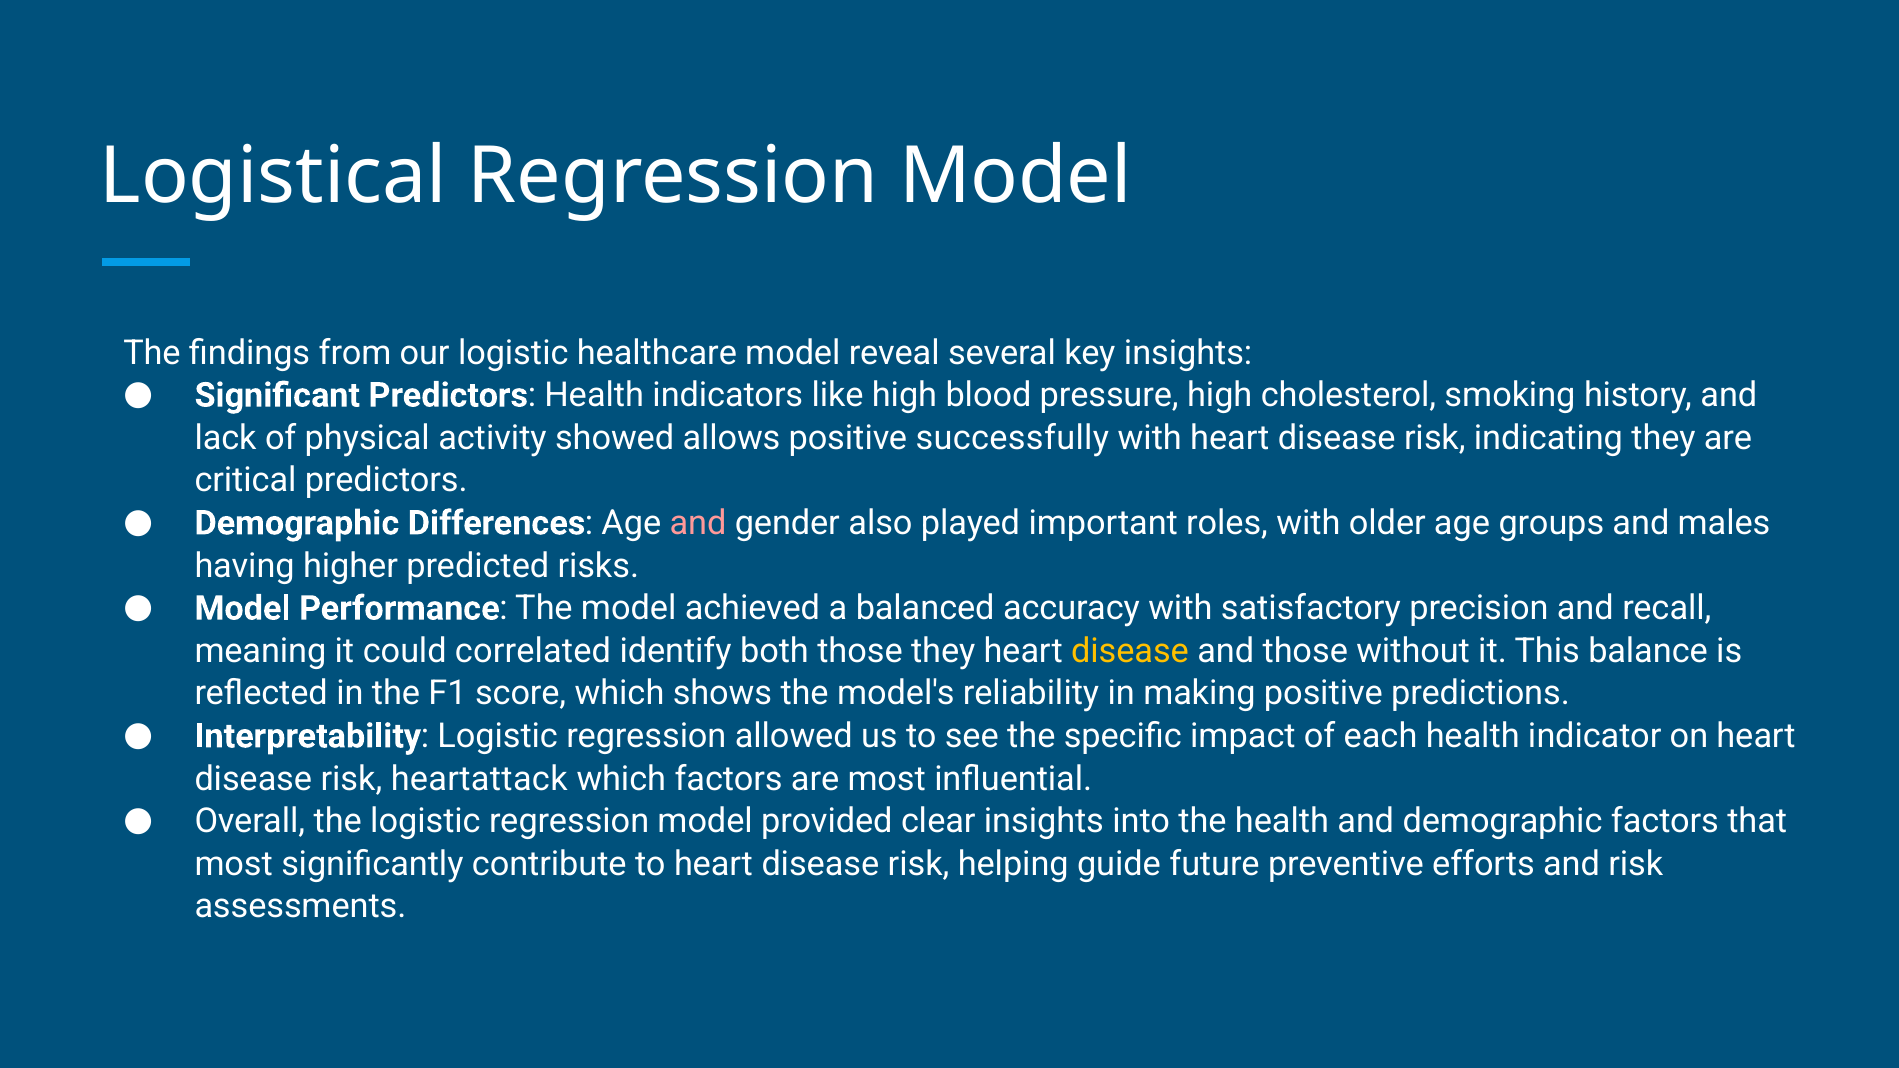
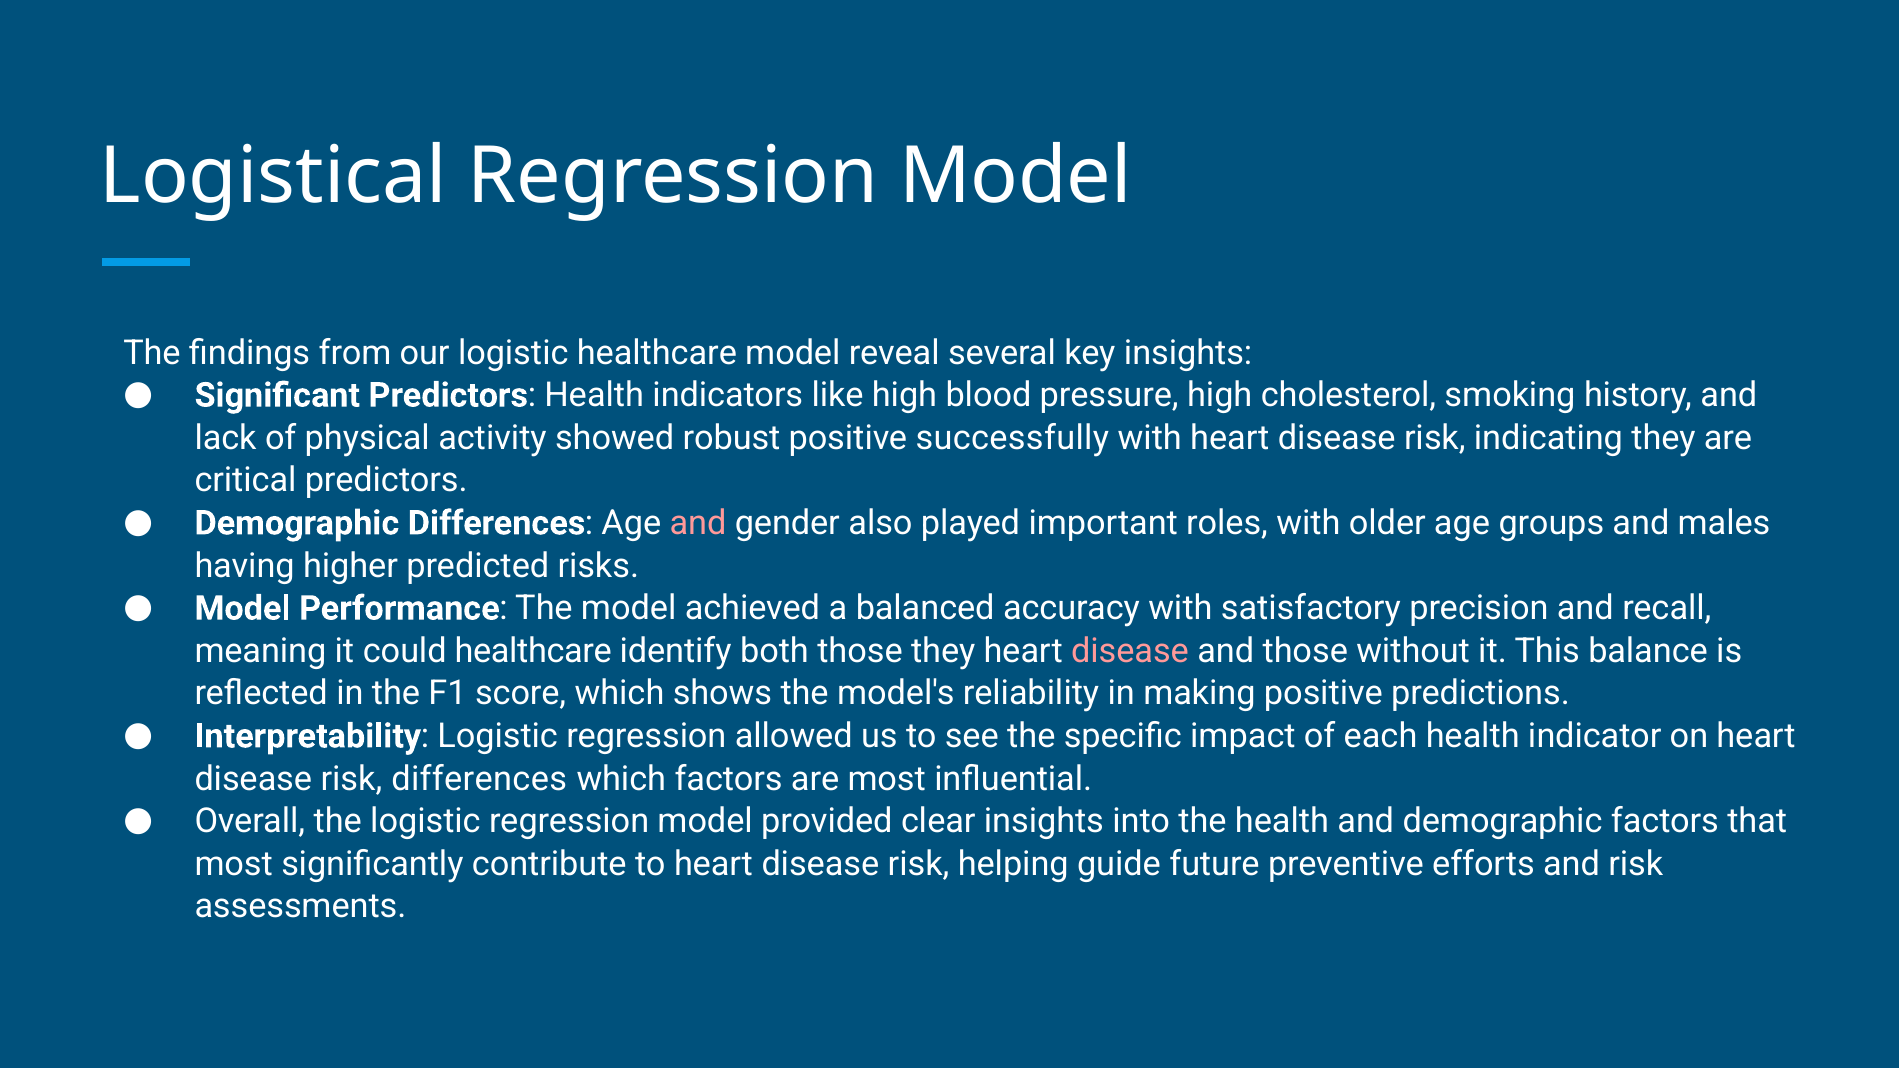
allows: allows -> robust (732, 438)
could correlated: correlated -> healthcare (533, 651)
disease colour: yellow -> pink (1130, 651)
risk heartattack: heartattack -> differences (479, 779)
